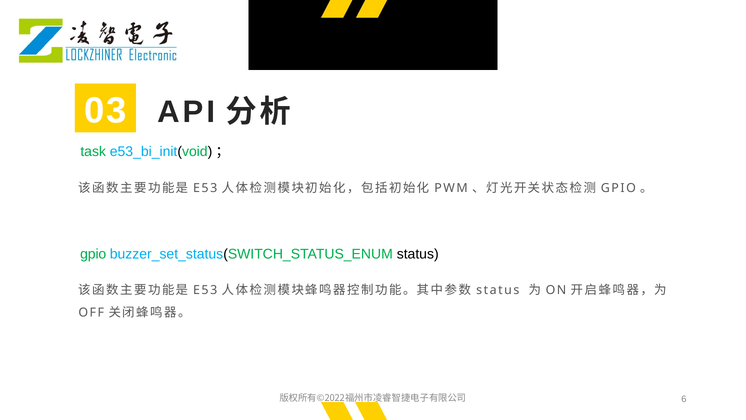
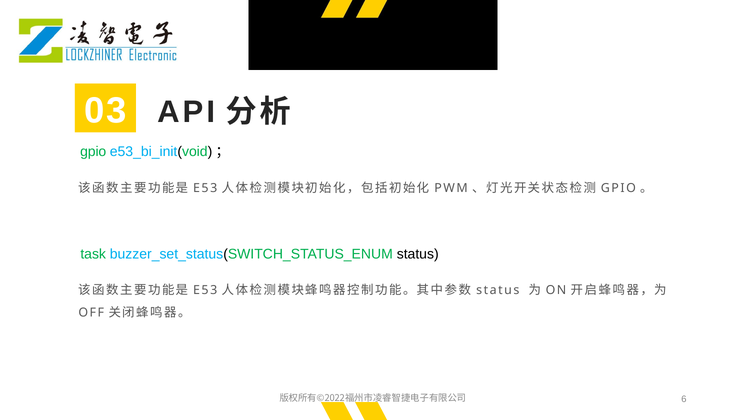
task: task -> gpio (93, 151)
gpio: gpio -> task (93, 254)
